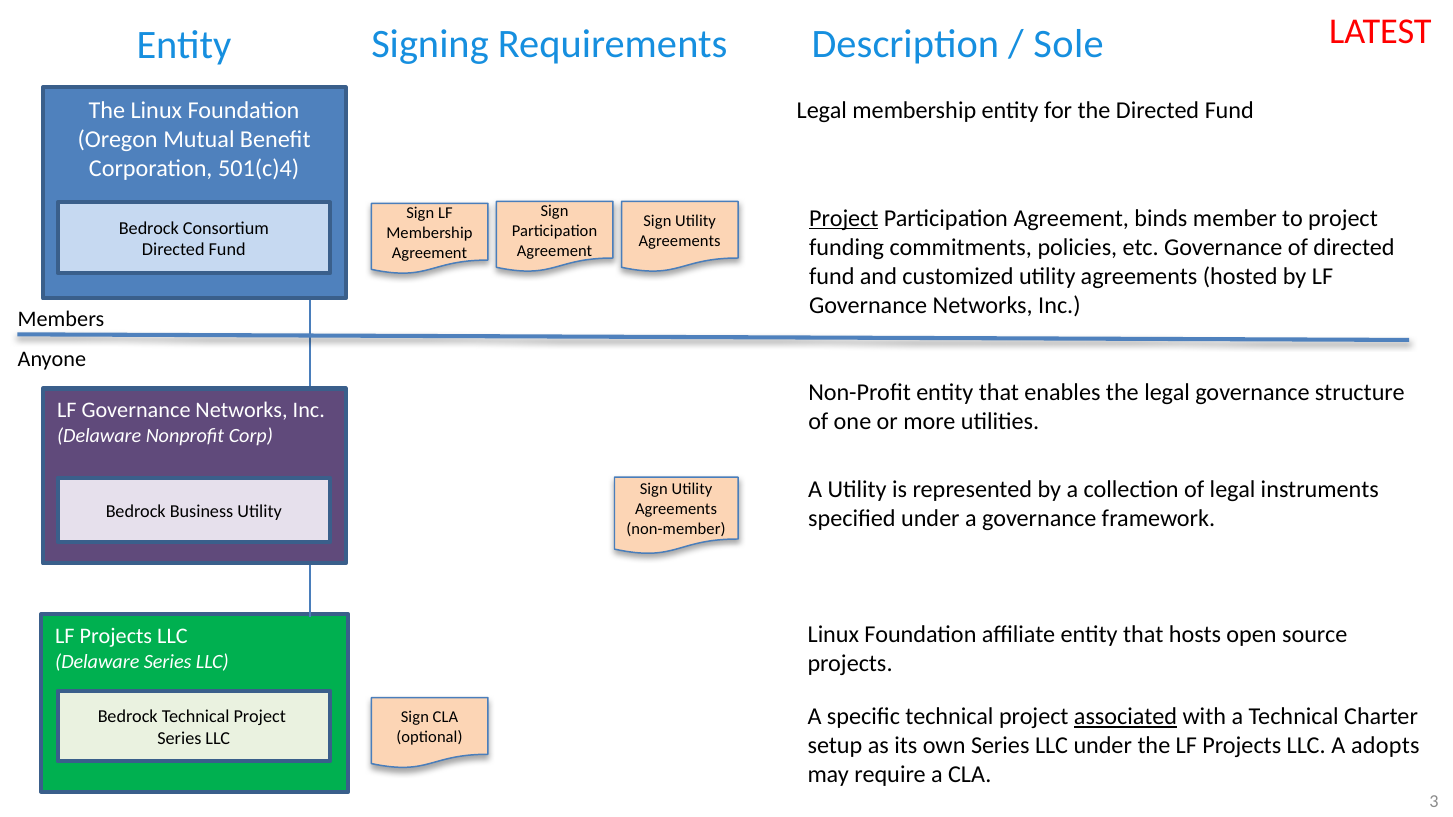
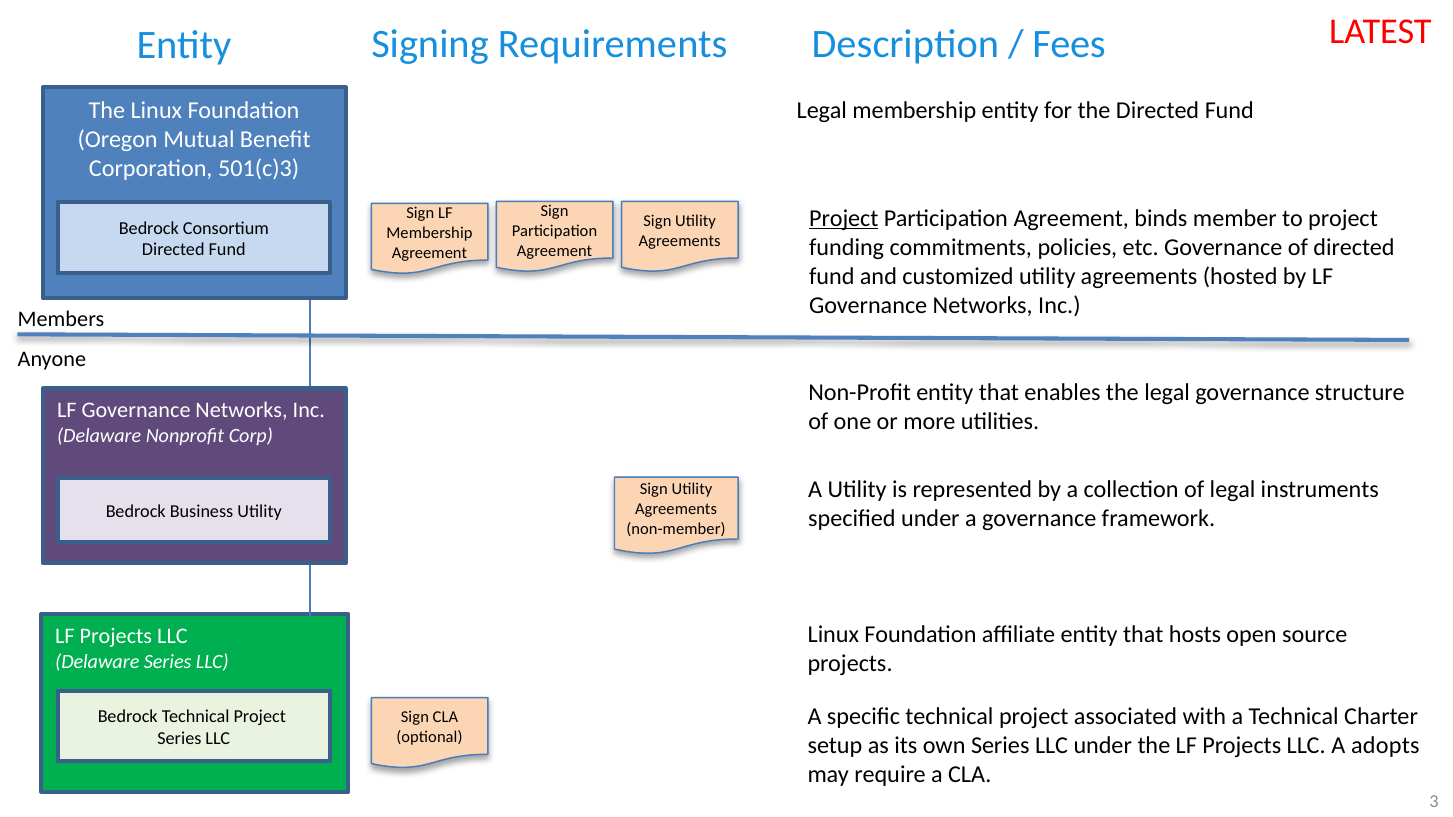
Sole: Sole -> Fees (1069, 45)
501(c)4: 501(c)4 -> 501(c)3 (259, 169)
associated underline: present -> none (1126, 717)
